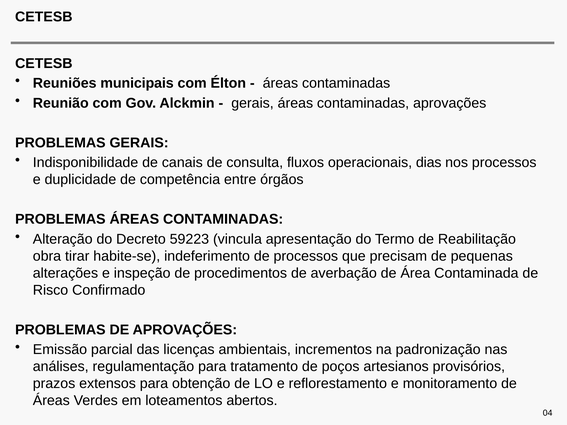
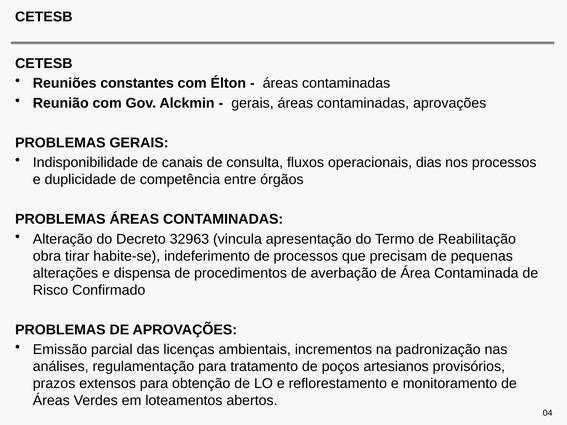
municipais: municipais -> constantes (137, 83)
59223: 59223 -> 32963 (189, 239)
inspeção: inspeção -> dispensa (142, 273)
